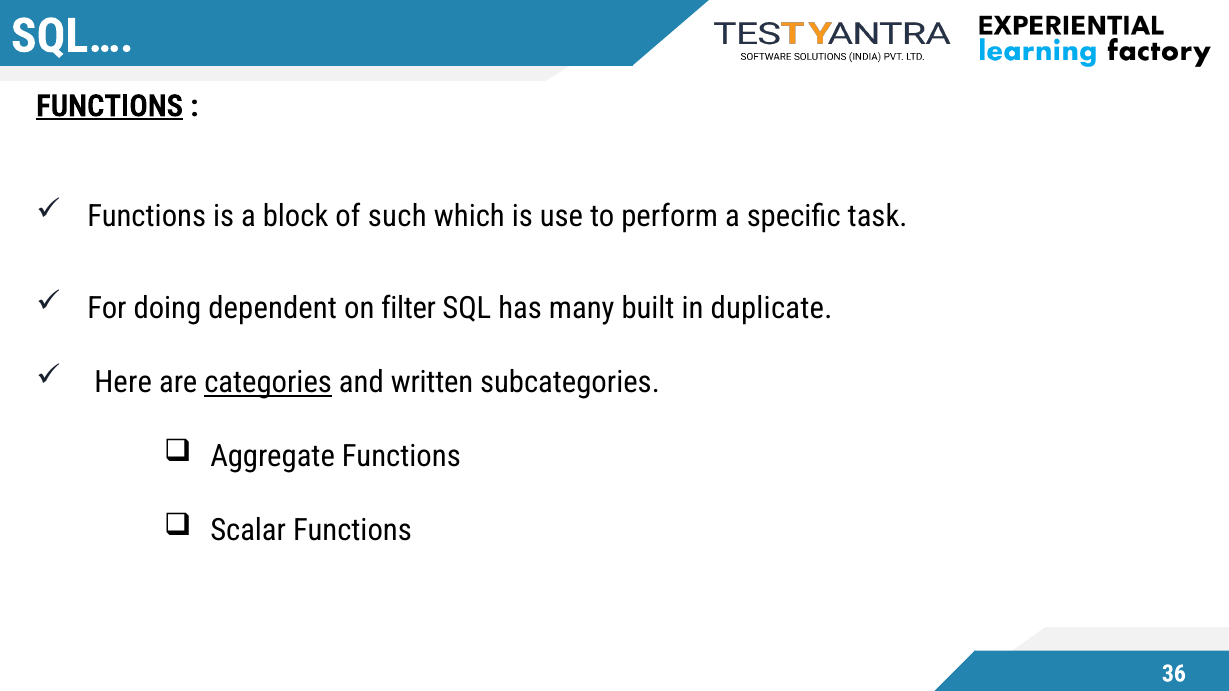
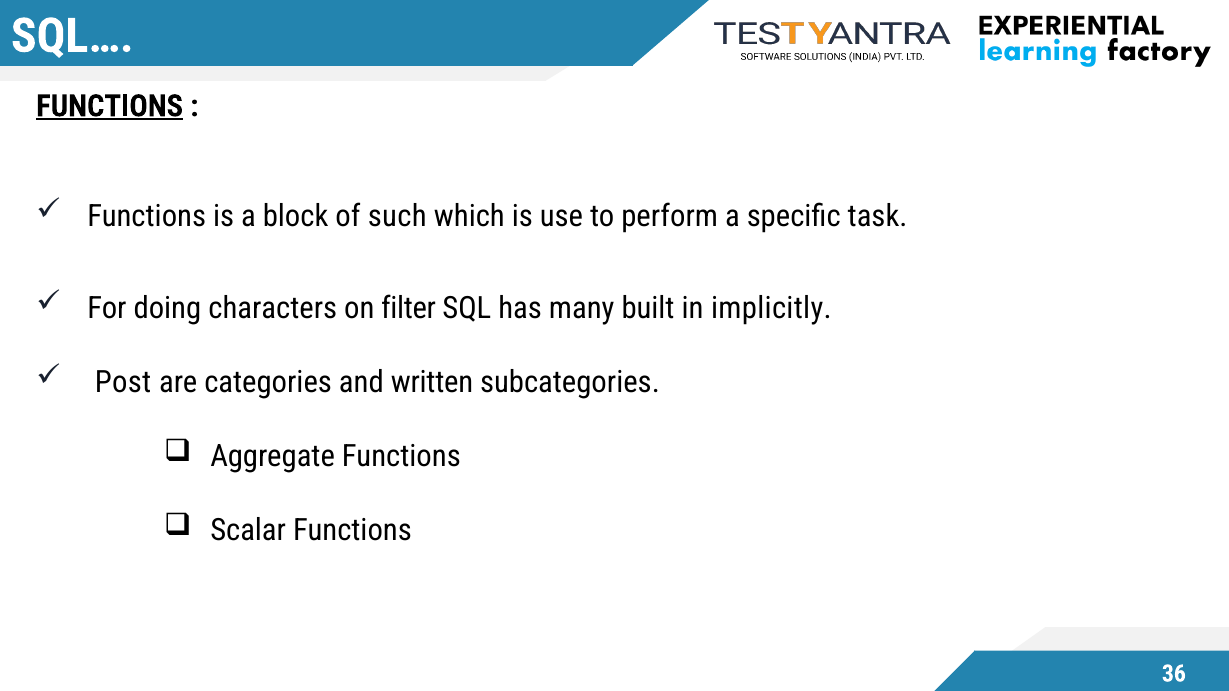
dependent: dependent -> characters (273, 309)
duplicate: duplicate -> implicitly (771, 309)
Here: Here -> Post (123, 383)
categories underline: present -> none (268, 383)
